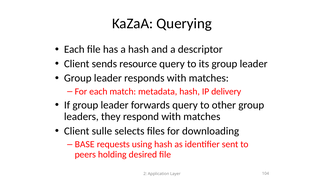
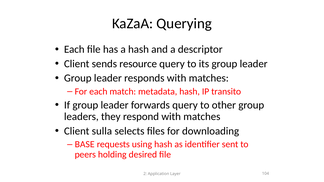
delivery: delivery -> transito (226, 92)
sulle: sulle -> sulla (102, 131)
